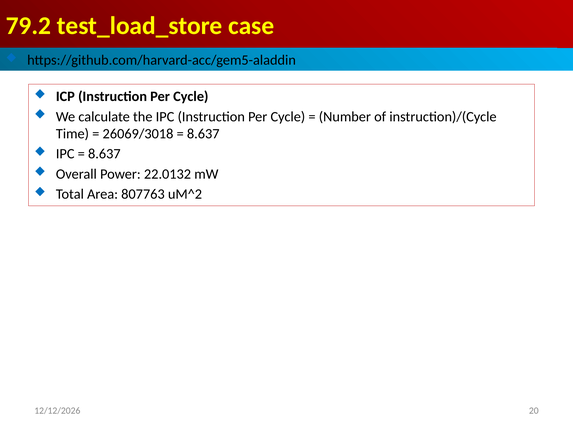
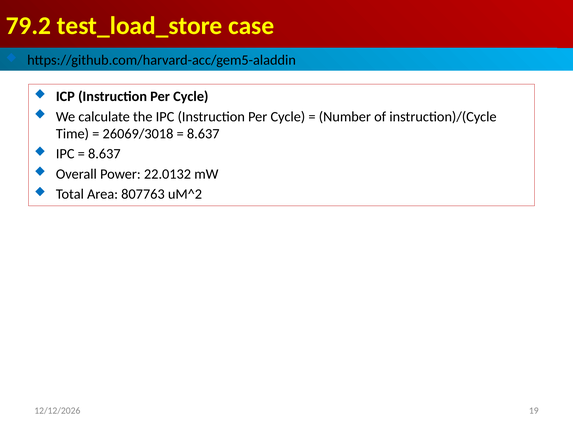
20: 20 -> 19 (534, 410)
